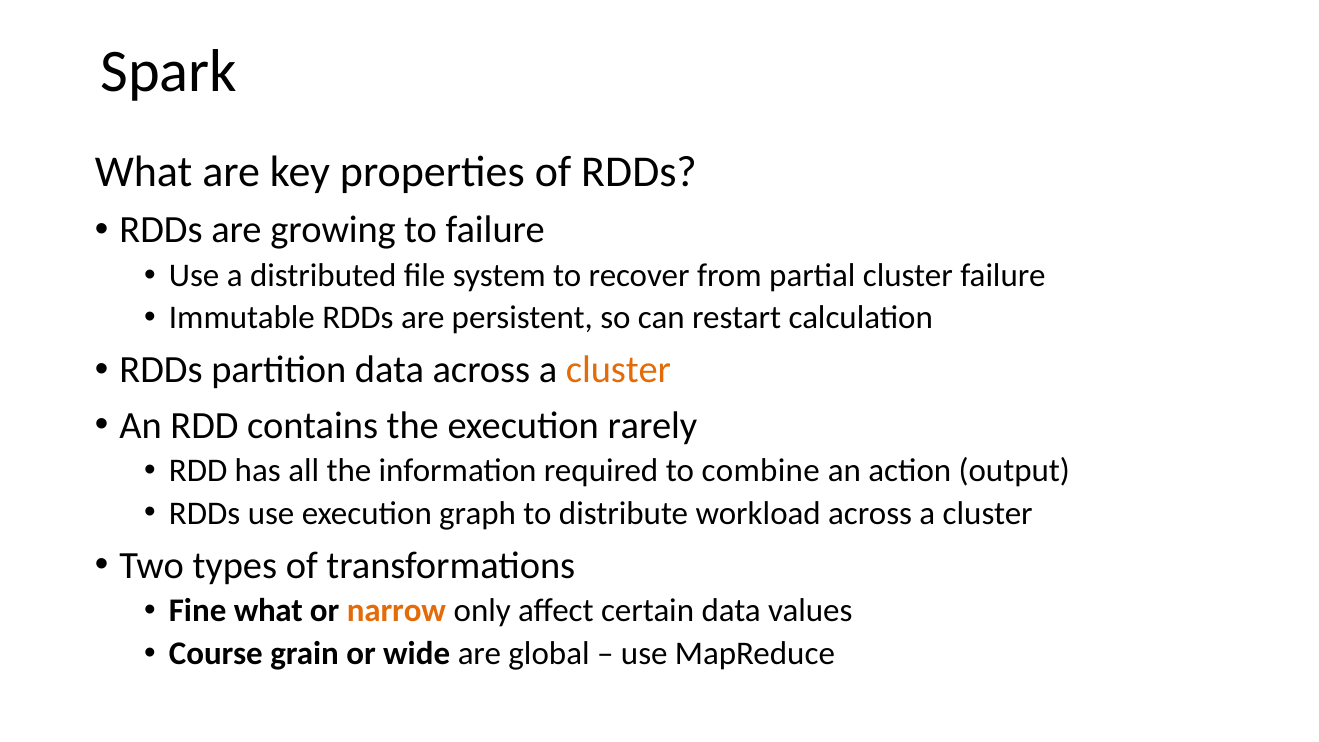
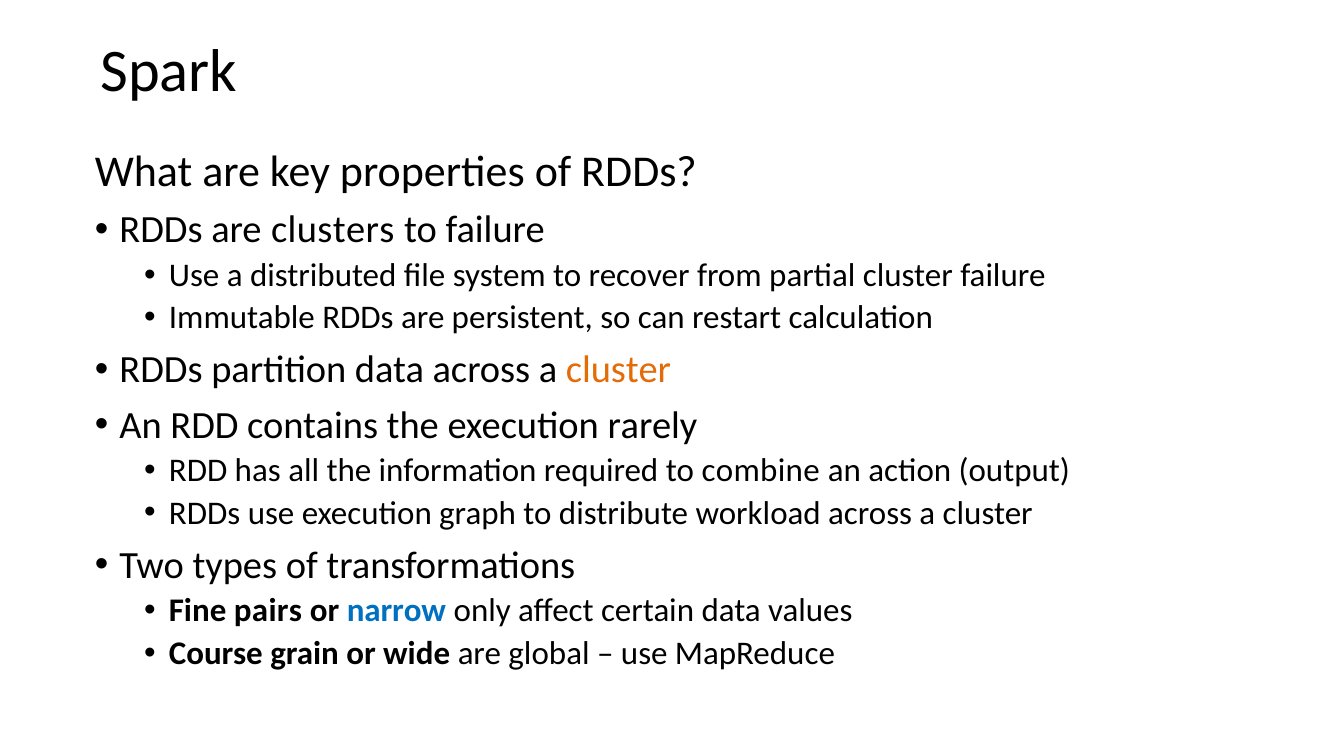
growing: growing -> clusters (333, 230)
Fine what: what -> pairs (268, 611)
narrow colour: orange -> blue (396, 611)
